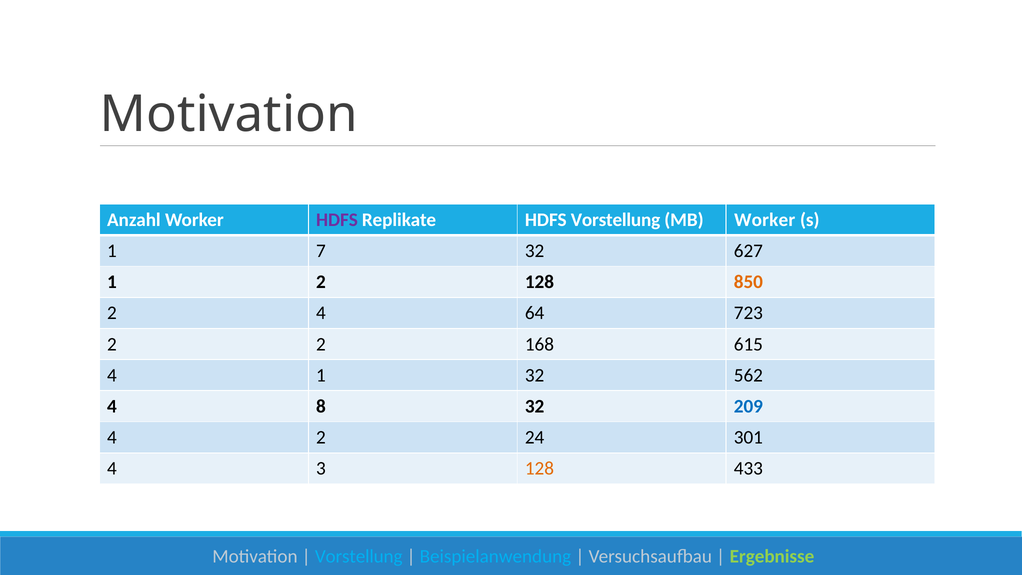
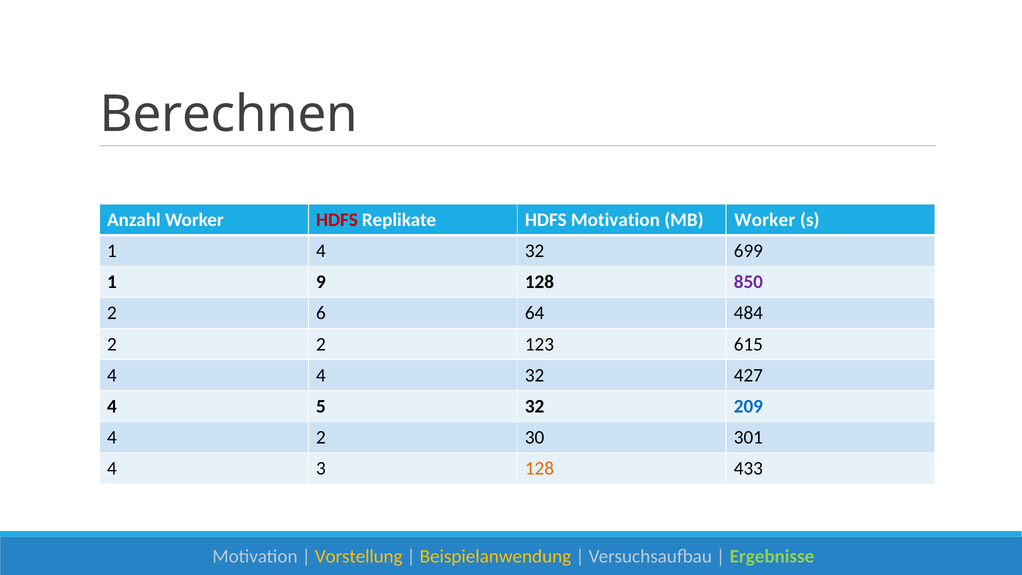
Motivation: Motivation -> Berechnen (229, 115)
HDFS colour: purple -> red (337, 220)
HDFS Vorstellung: Vorstellung -> Motivation (615, 220)
1 7: 7 -> 4 (321, 251)
627: 627 -> 699 (748, 251)
1 2: 2 -> 9 (321, 282)
850 colour: orange -> purple (748, 282)
2 4: 4 -> 6 (321, 313)
723: 723 -> 484 (748, 313)
168: 168 -> 123 (539, 344)
4 1: 1 -> 4 (321, 375)
562: 562 -> 427 (748, 375)
8: 8 -> 5 (321, 406)
24: 24 -> 30 (535, 437)
Vorstellung colour: light blue -> yellow (359, 556)
Beispielanwendung colour: light blue -> yellow (495, 556)
